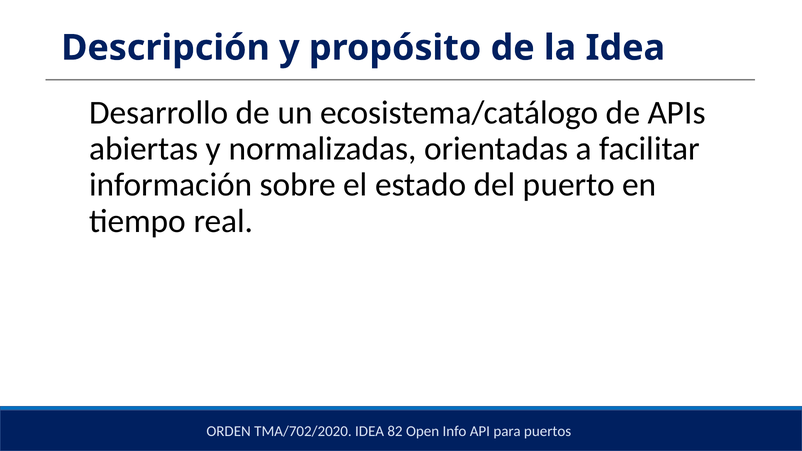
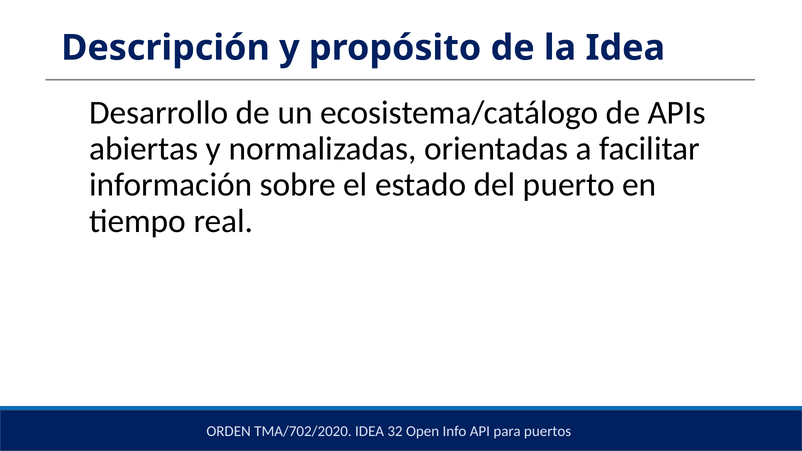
82: 82 -> 32 (395, 431)
